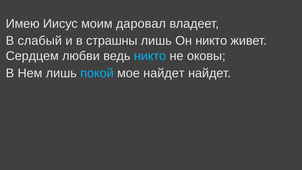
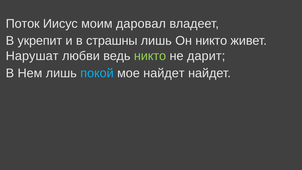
Имею: Имею -> Поток (23, 24)
слабый: слабый -> укрепит (40, 41)
Сердцем: Сердцем -> Нарушат (32, 56)
никто colour: light blue -> light green (150, 56)
оковы: оковы -> дарит (206, 56)
